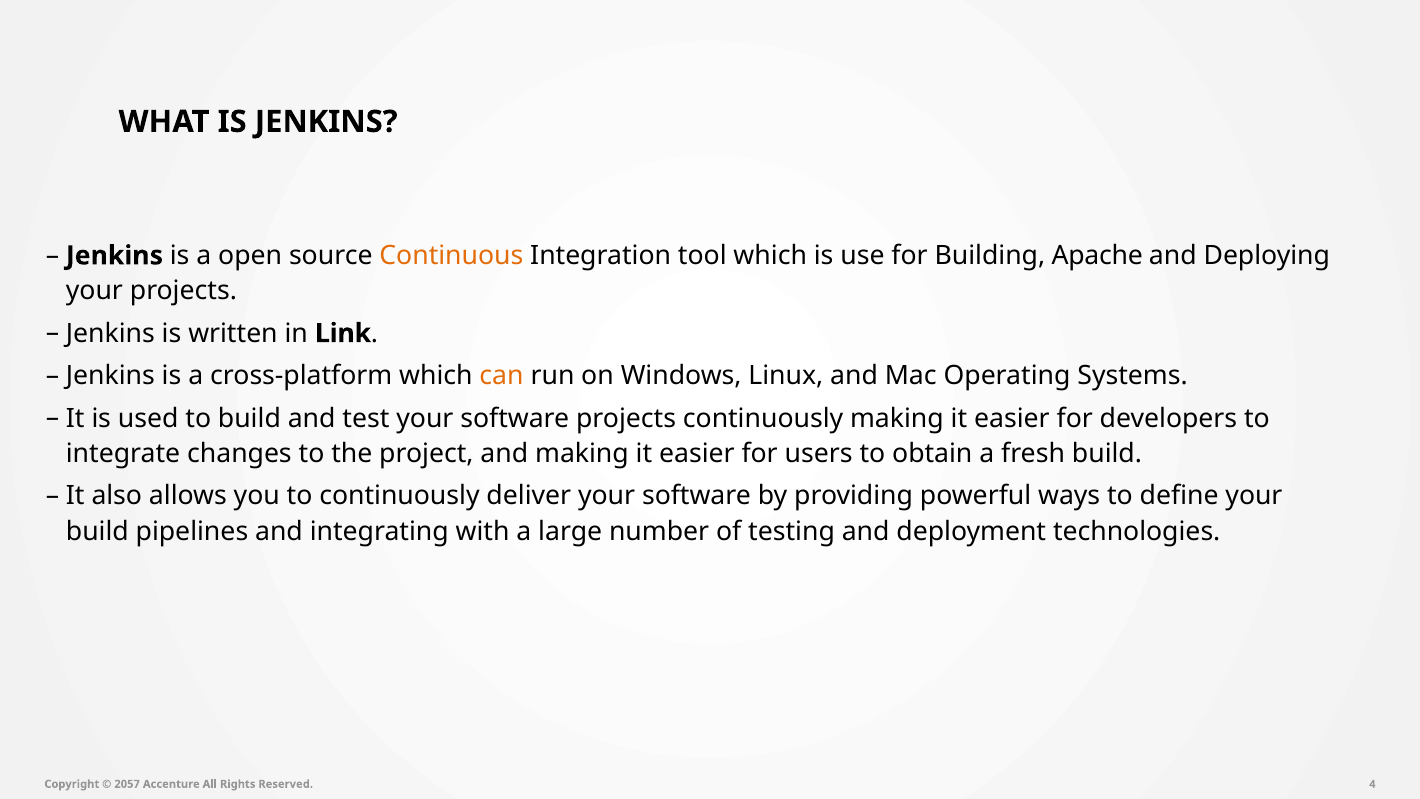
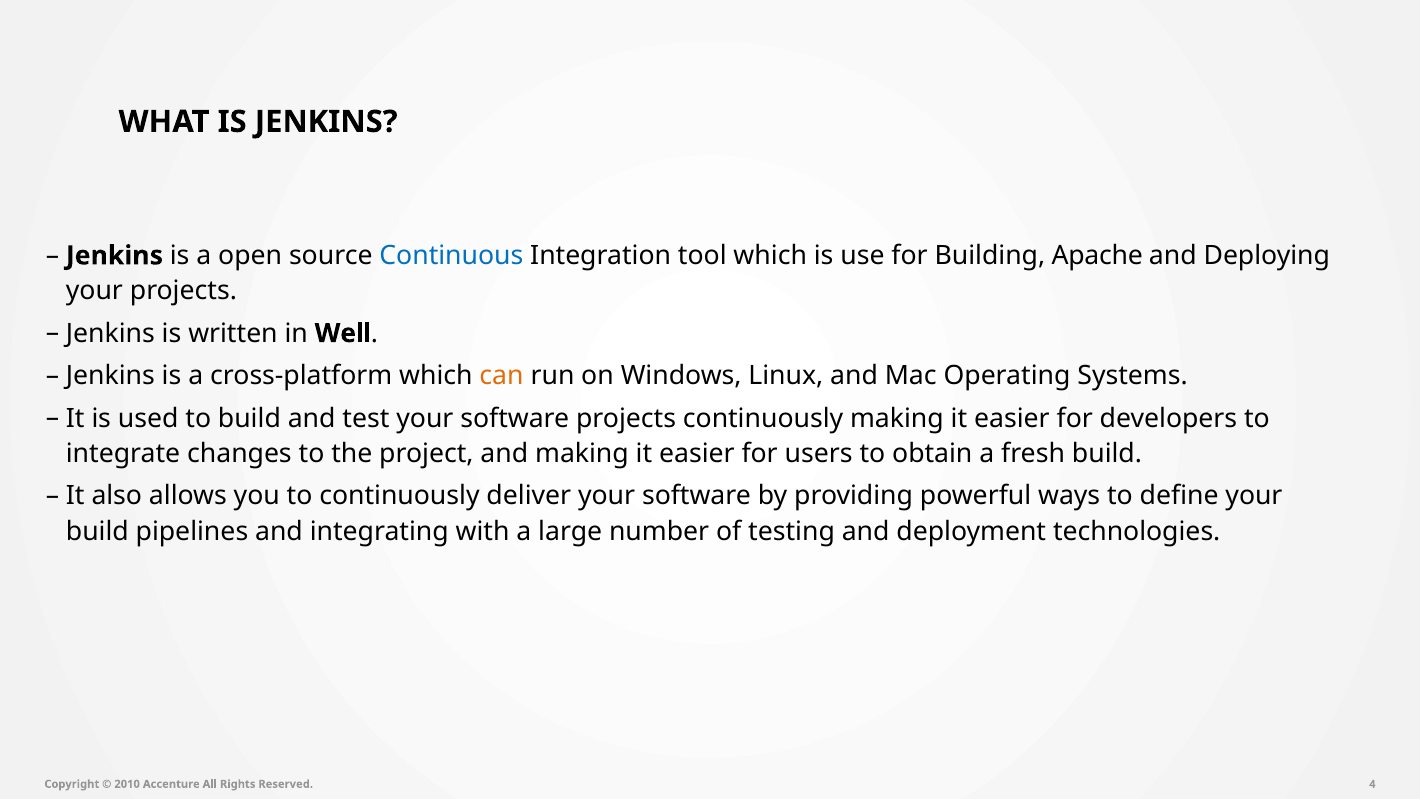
Continuous colour: orange -> blue (451, 256)
Link: Link -> Well (343, 333)
2057: 2057 -> 2010 (127, 784)
